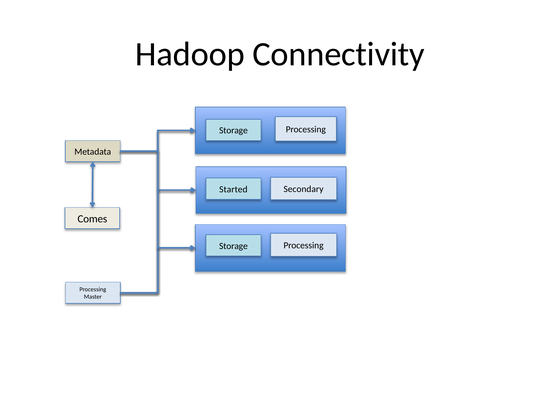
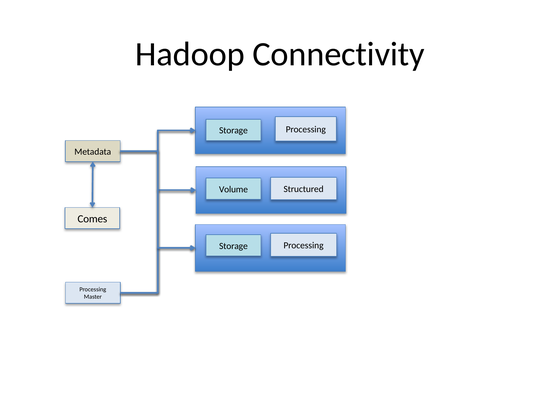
Secondary: Secondary -> Structured (304, 189)
Started: Started -> Volume (233, 189)
